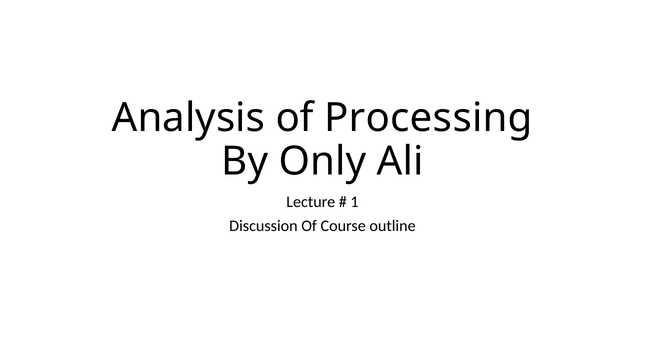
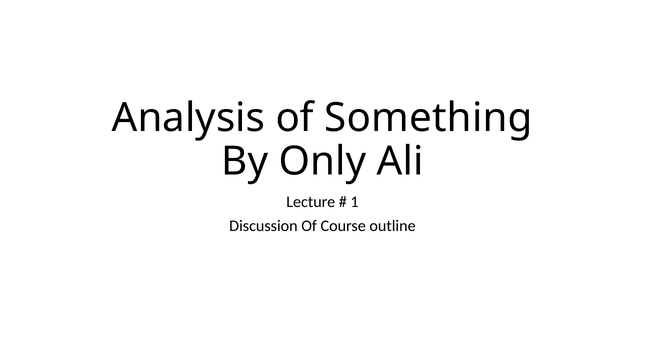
Processing: Processing -> Something (428, 118)
